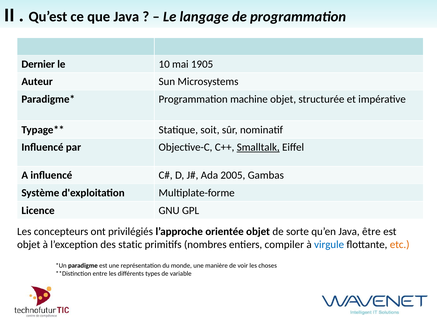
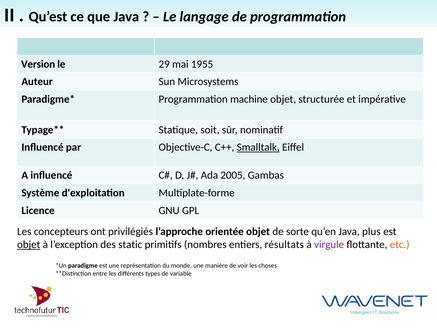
Dernier: Dernier -> Version (38, 64)
10: 10 -> 29 (164, 64)
1905: 1905 -> 1955 (202, 64)
être: être -> plus (371, 231)
objet underline: none -> present (29, 244)
compiler: compiler -> résultats (284, 244)
virgule colour: blue -> purple (329, 244)
